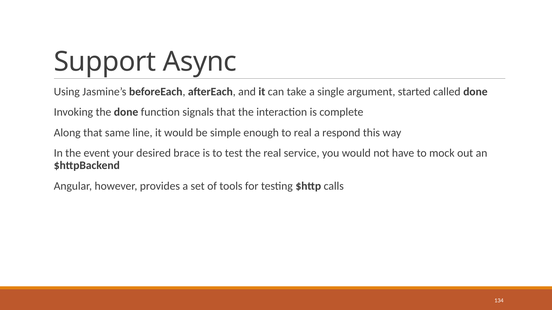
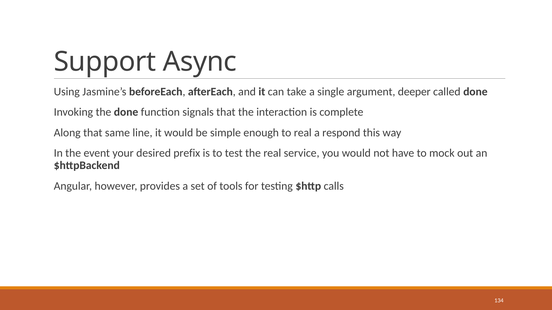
started: started -> deeper (414, 92)
brace: brace -> prefix (187, 153)
